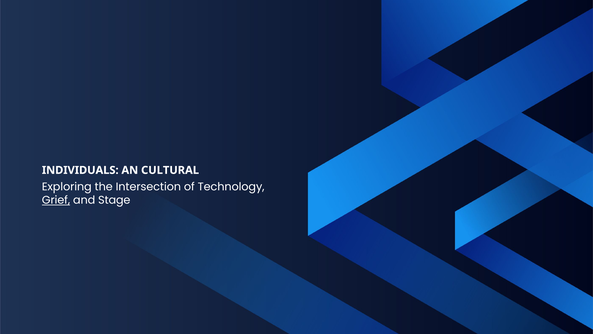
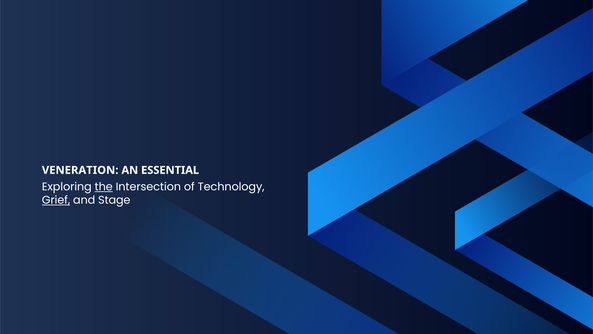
INDIVIDUALS: INDIVIDUALS -> VENERATION (80, 170)
CULTURAL: CULTURAL -> ESSENTIAL (170, 170)
the underline: none -> present (104, 187)
